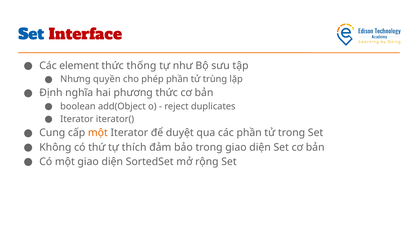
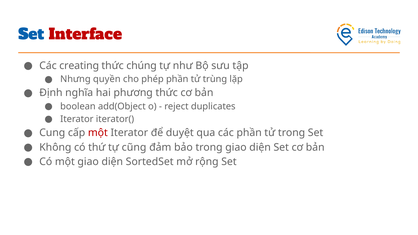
element: element -> creating (79, 66)
thống: thống -> chúng (142, 66)
một colour: orange -> red (98, 133)
thích: thích -> cũng (134, 147)
